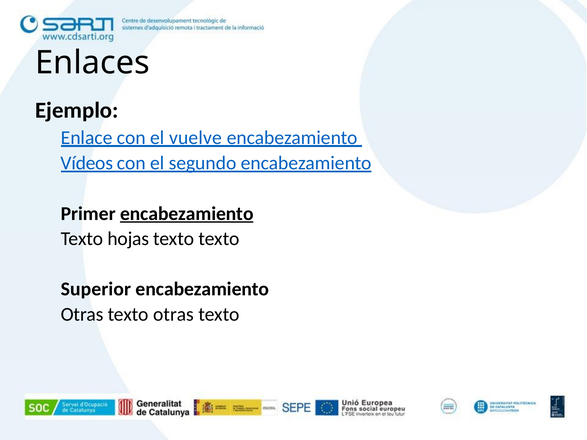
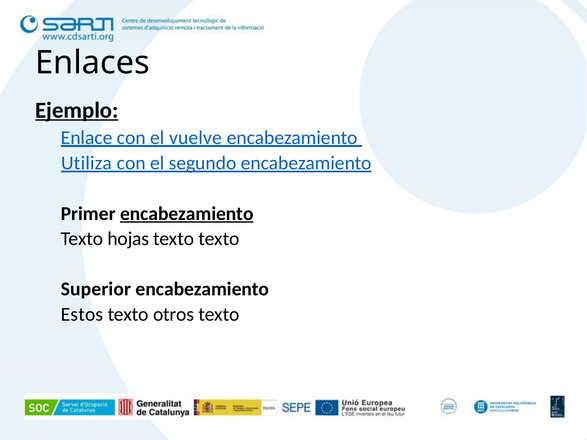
Ejemplo underline: none -> present (77, 110)
Vídeos: Vídeos -> Utiliza (87, 163)
Otras: Otras -> Estos (82, 314)
texto otras: otras -> otros (174, 314)
